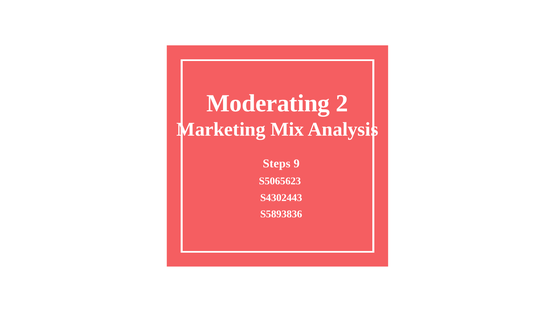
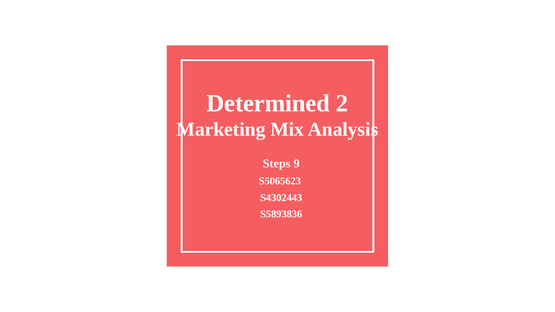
Moderating: Moderating -> Determined (268, 103)
